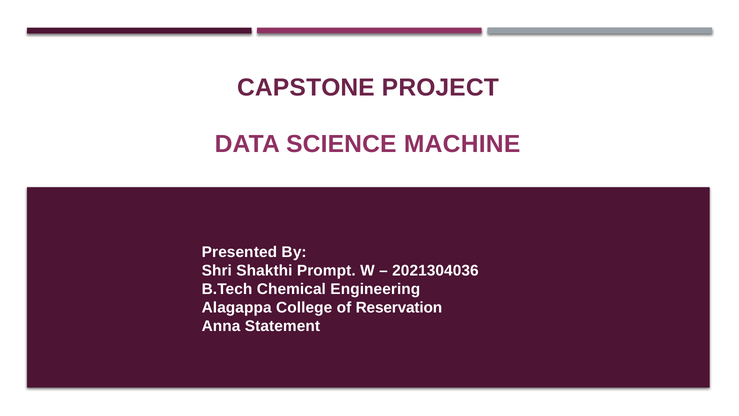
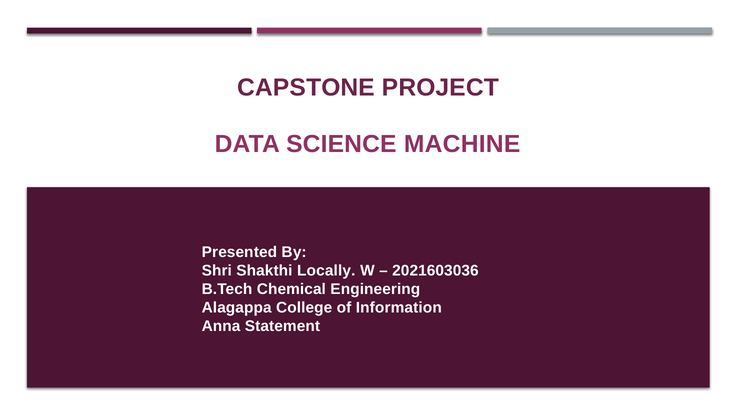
Prompt: Prompt -> Locally (326, 270)
2021304036: 2021304036 -> 2021603036 (435, 270)
Reservation: Reservation -> Information (399, 307)
